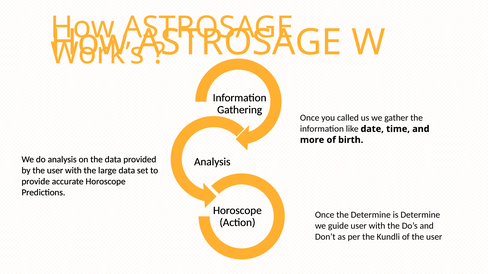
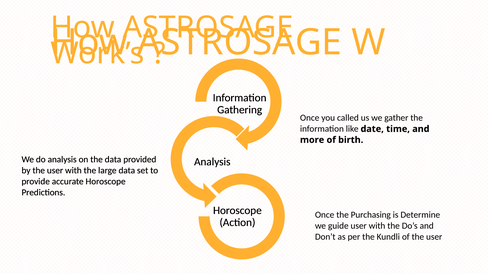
the Determine: Determine -> Purchasing (371, 215)
